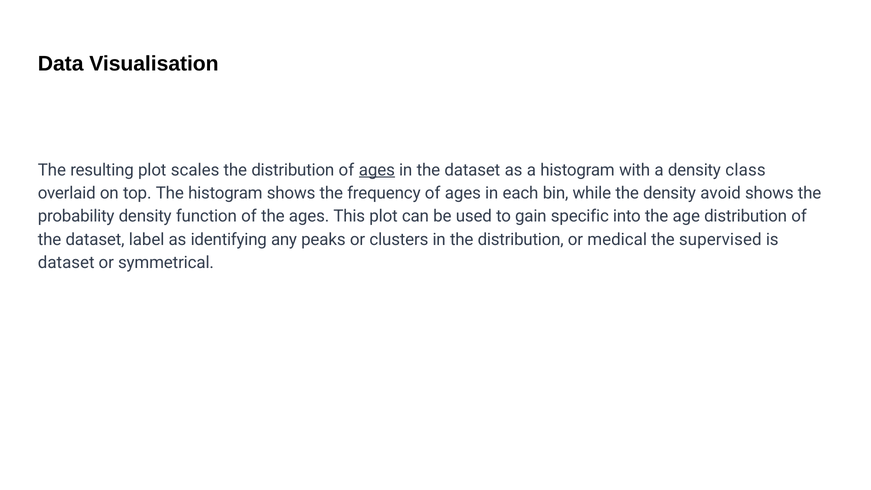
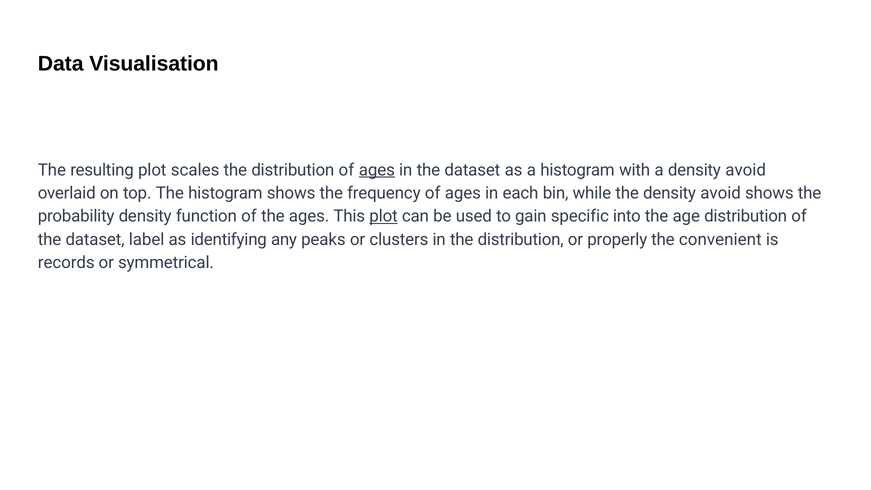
a density class: class -> avoid (746, 170)
plot underline: none -> present (384, 216)
medical: medical -> properly (617, 239)
supervised: supervised -> convenient (720, 239)
dataset: dataset -> records (66, 263)
